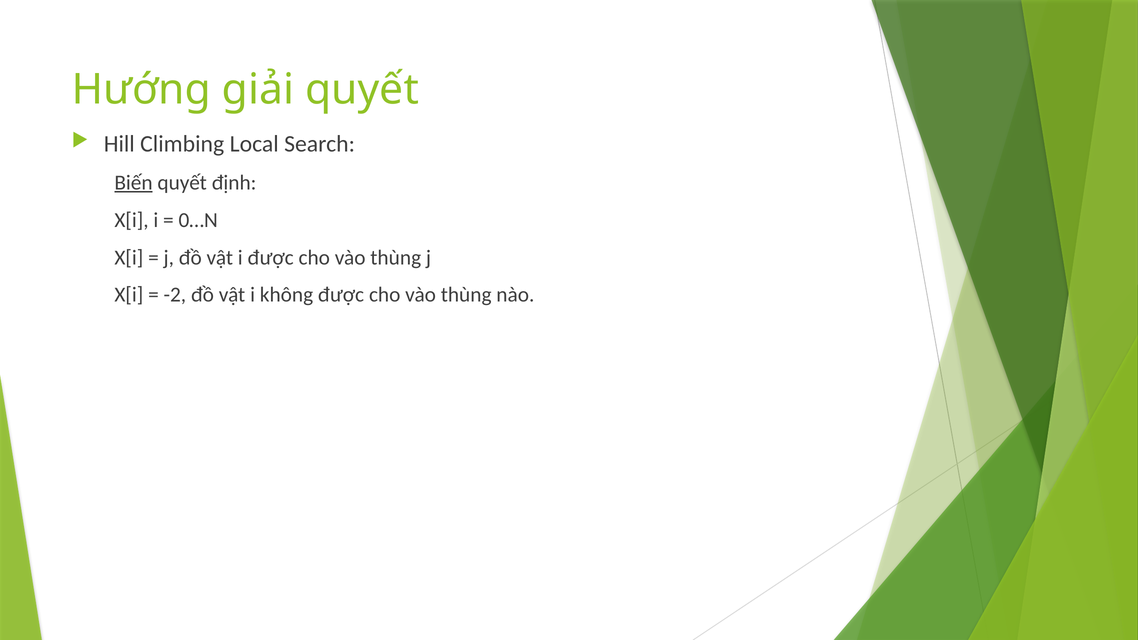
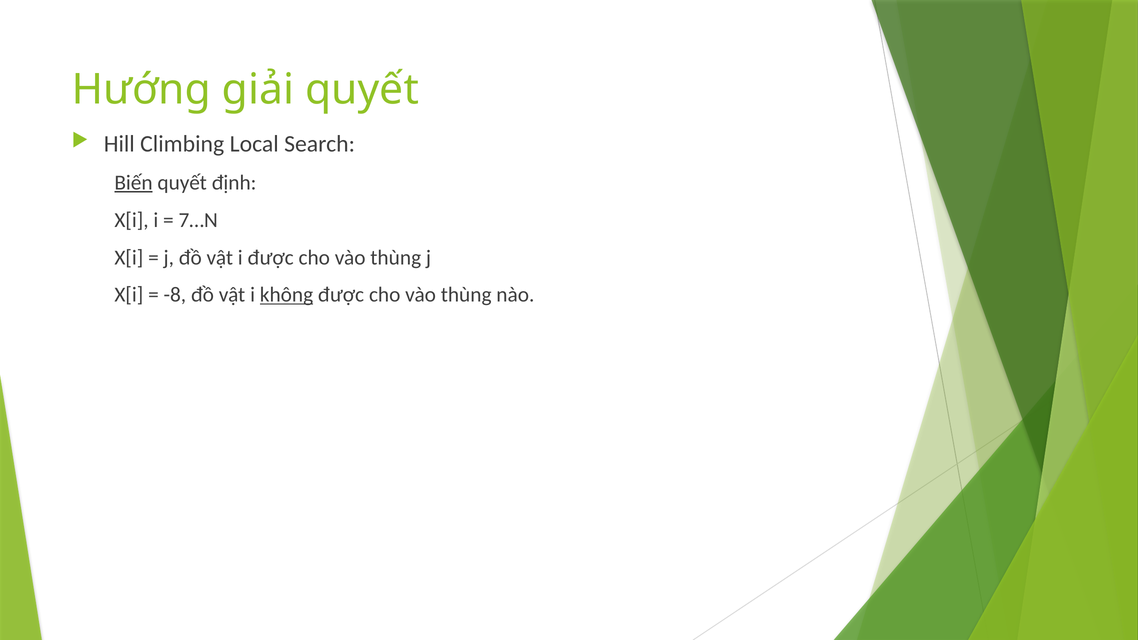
0…N: 0…N -> 7…N (198, 220)
-2: -2 -> -8 (175, 295)
không underline: none -> present (287, 295)
